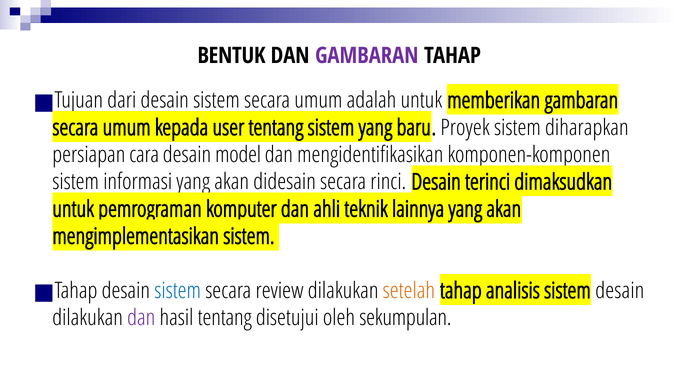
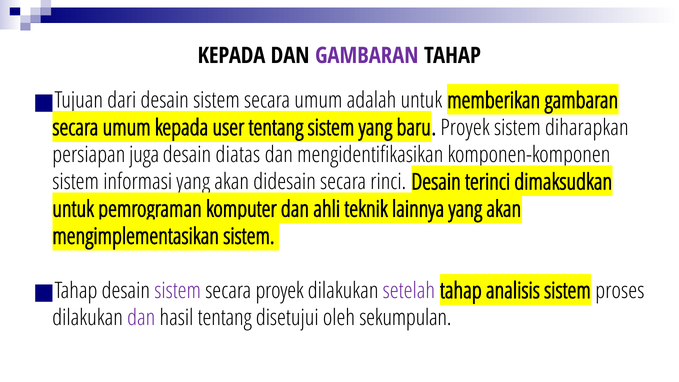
BENTUK: BENTUK -> KEPADA (232, 56)
cara: cara -> juga (144, 155)
model: model -> diatas (238, 155)
sistem colour: blue -> purple (178, 291)
secara review: review -> proyek (280, 291)
setelah colour: orange -> purple (409, 291)
sistem desain: desain -> proses (620, 291)
